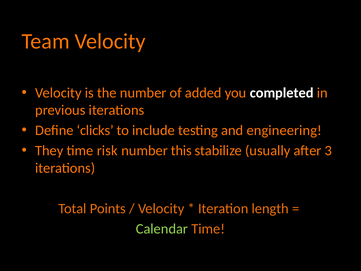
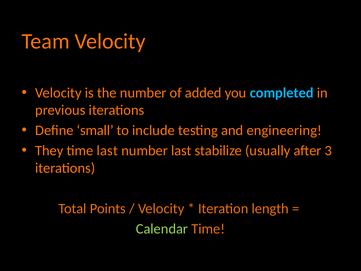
completed colour: white -> light blue (282, 93)
clicks: clicks -> small (95, 130)
time risk: risk -> last (107, 151)
number this: this -> last (181, 151)
